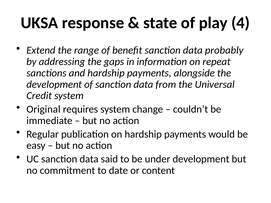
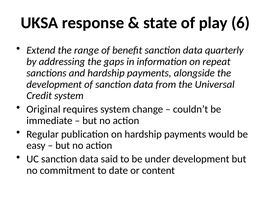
4: 4 -> 6 (241, 23)
probably: probably -> quarterly (224, 50)
